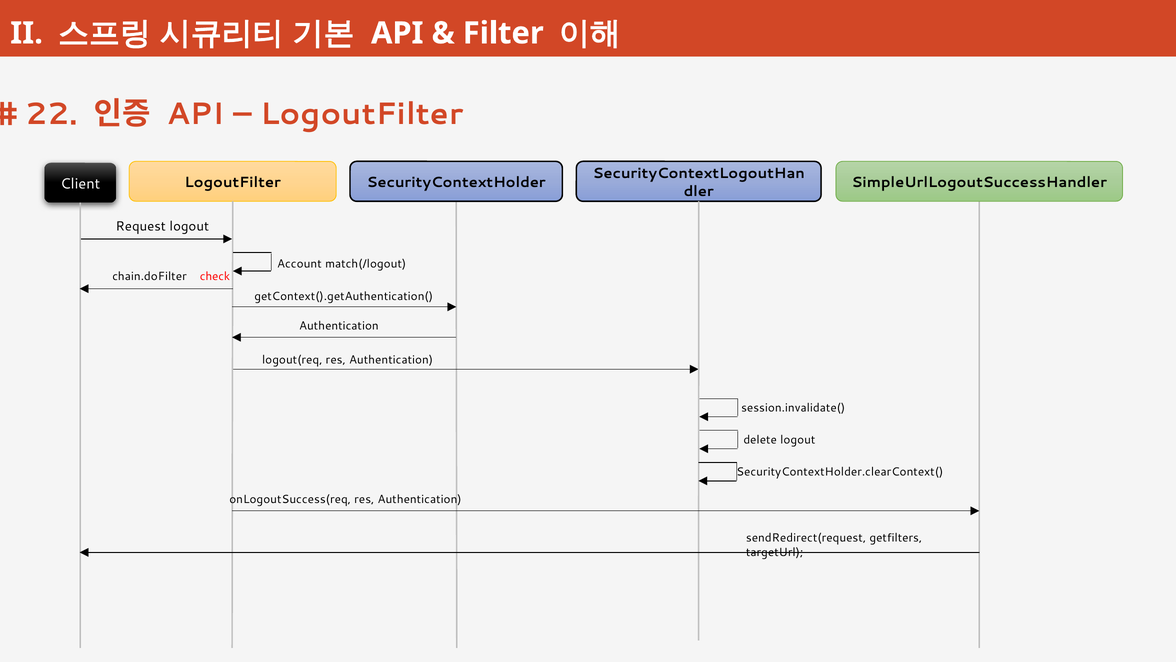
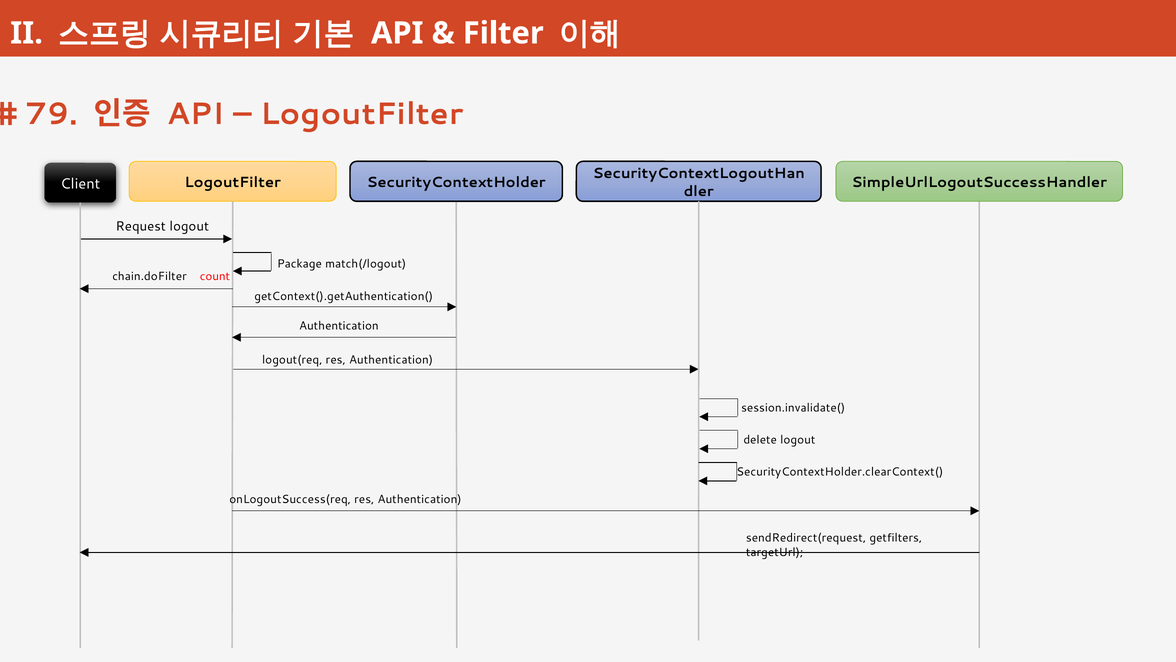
22: 22 -> 79 (51, 114)
Account: Account -> Package (299, 264)
check: check -> count (215, 276)
